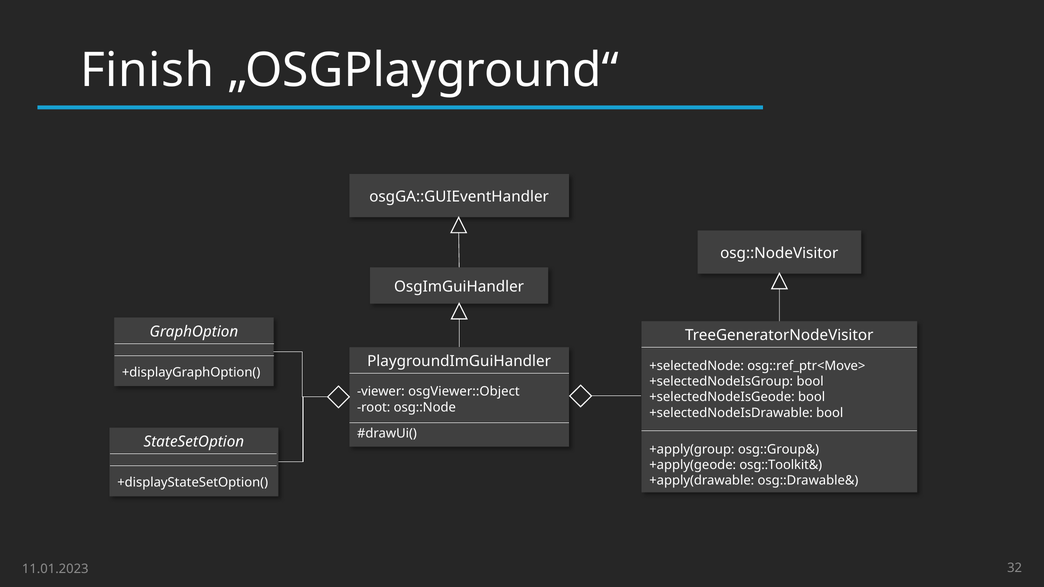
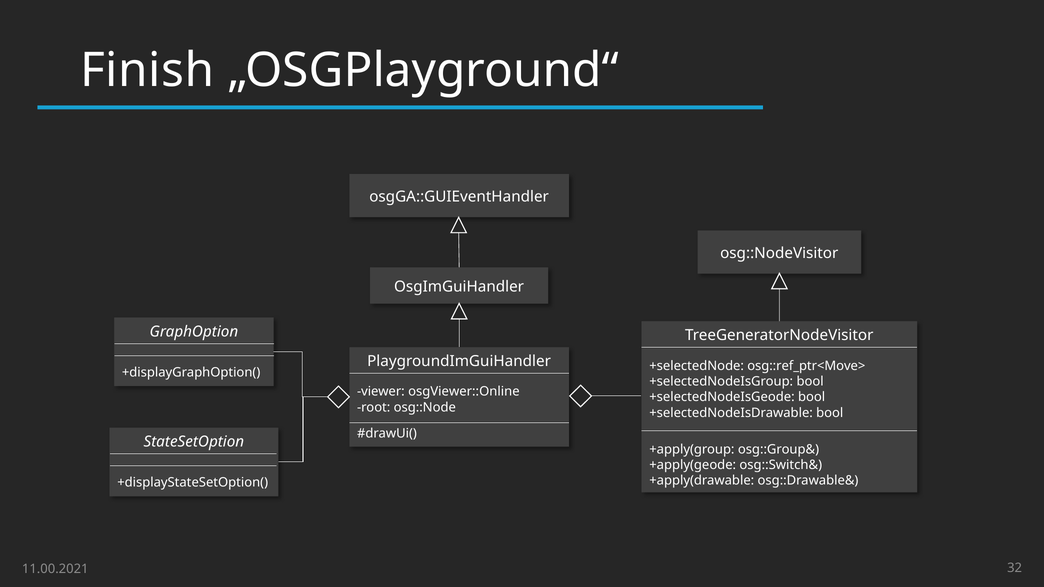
osgViewer::Object: osgViewer::Object -> osgViewer::Online (464, 392)
osg::Toolkit&: osg::Toolkit& -> osg::Switch& (781, 465)
11.01.2023: 11.01.2023 -> 11.00.2021 (55, 569)
